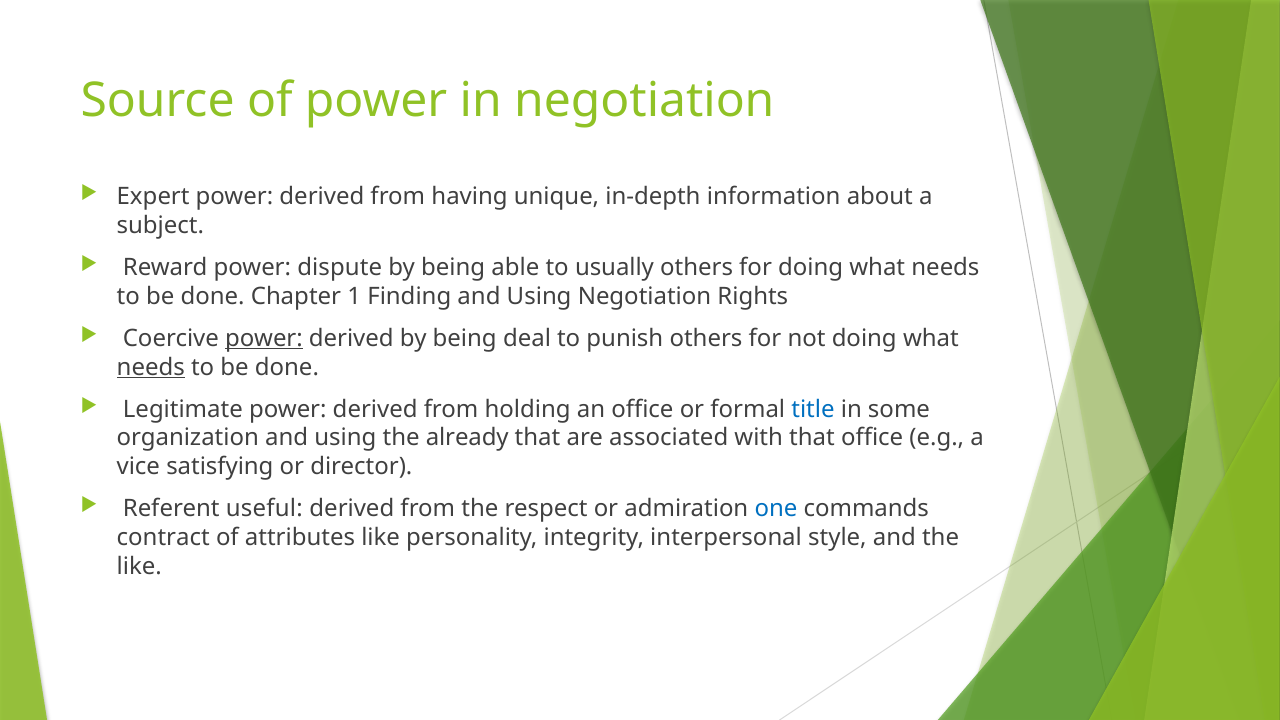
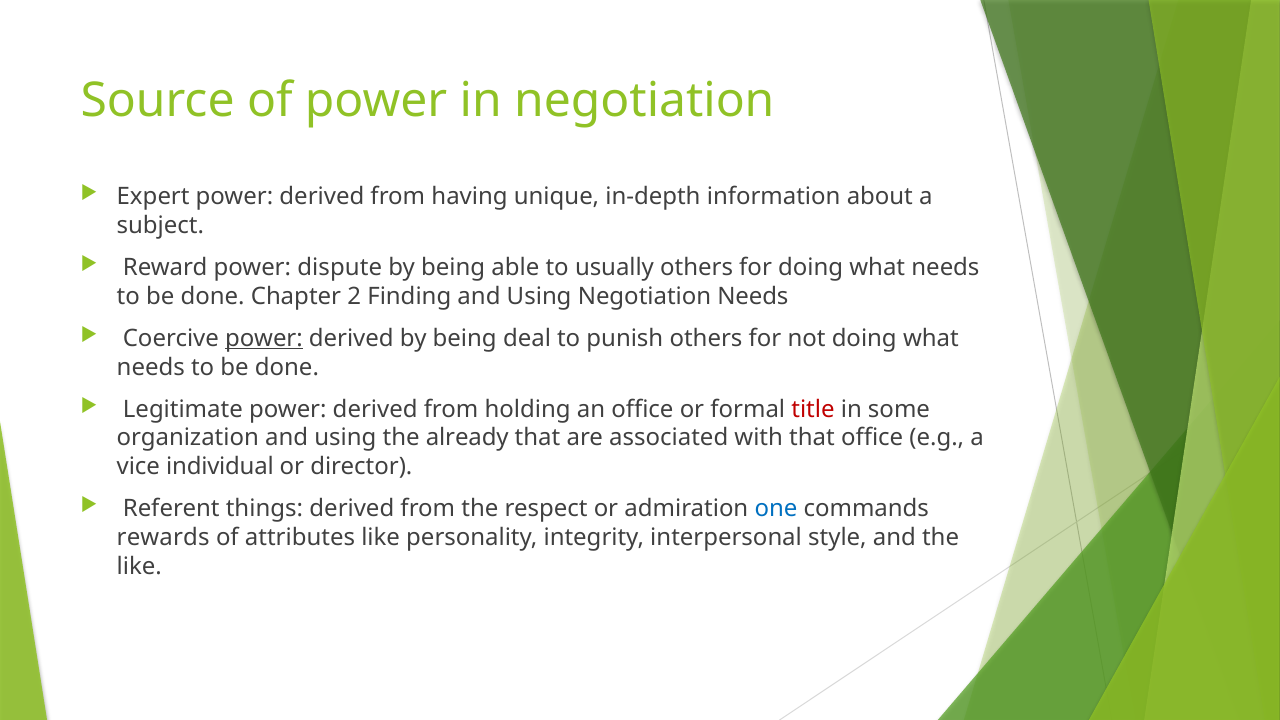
1: 1 -> 2 (354, 296)
Negotiation Rights: Rights -> Needs (753, 296)
needs underline: present -> none (151, 367)
title colour: blue -> red (813, 409)
satisfying: satisfying -> individual (220, 467)
useful: useful -> things (264, 509)
contract: contract -> rewards (163, 538)
